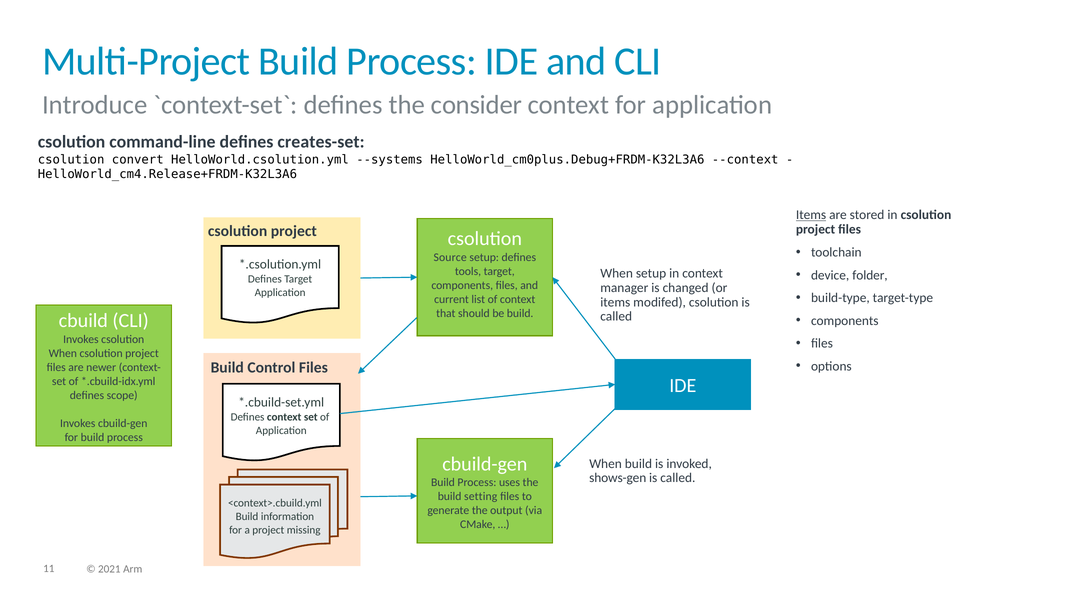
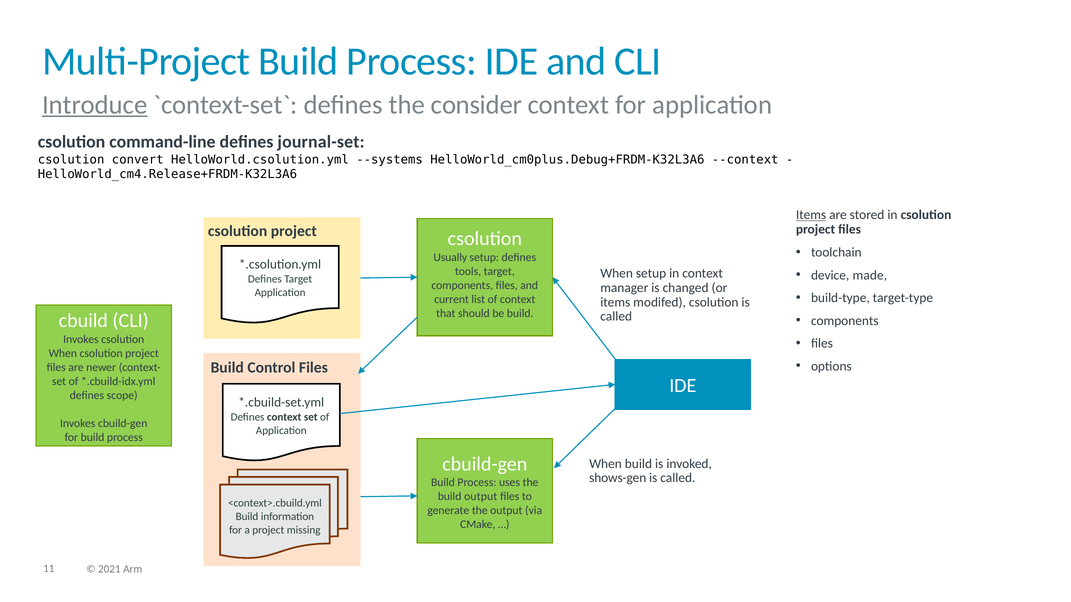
Introduce underline: none -> present (95, 105)
creates-set: creates-set -> journal-set (321, 142)
Source: Source -> Usually (450, 258)
folder: folder -> made (870, 275)
build setting: setting -> output (481, 497)
